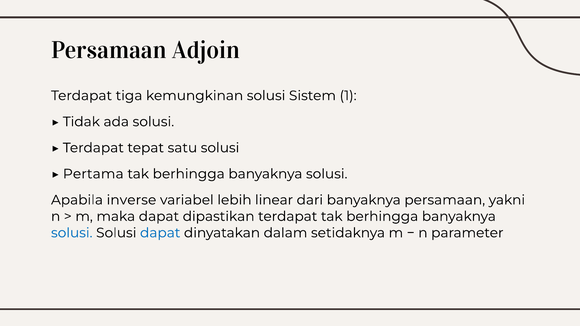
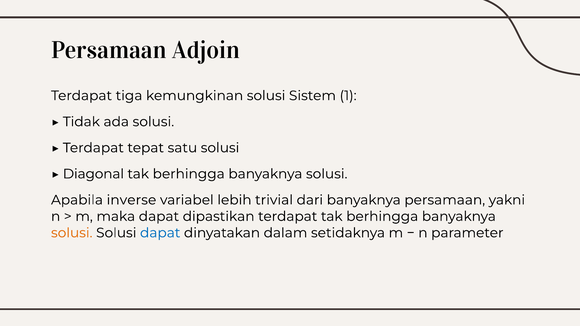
Pertama: Pertama -> Diagonal (93, 174)
linear: linear -> trivial (274, 200)
solusi colour: blue -> orange (72, 233)
